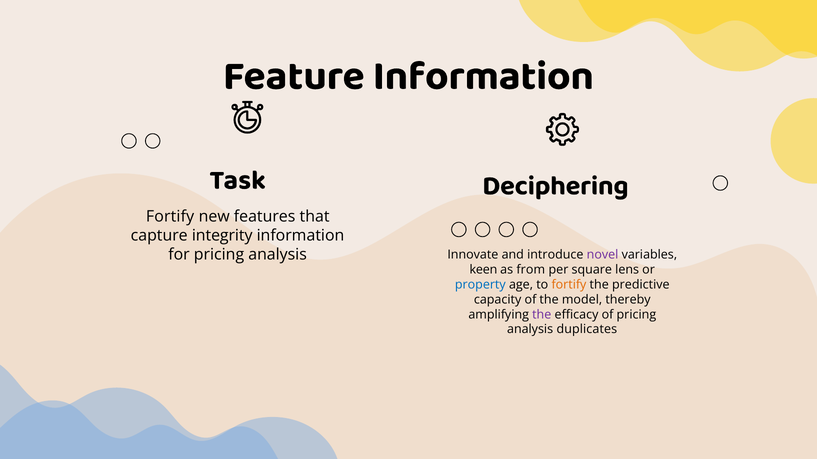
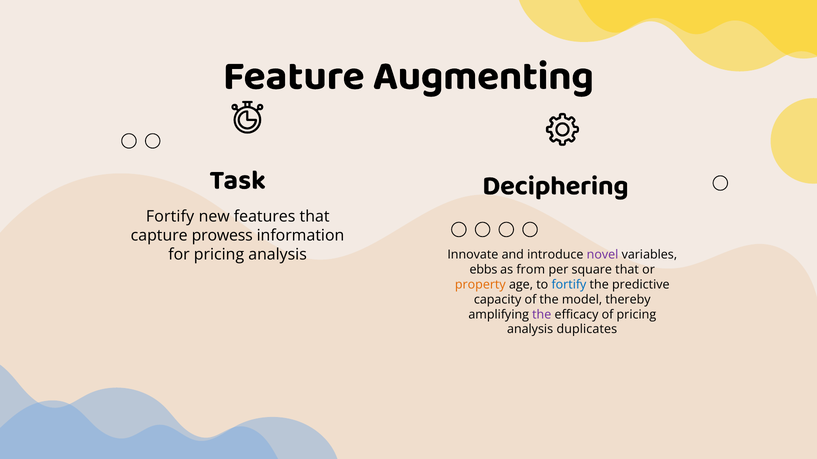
Feature Information: Information -> Augmenting (483, 75)
integrity: integrity -> prowess (222, 236)
keen: keen -> ebbs (483, 270)
square lens: lens -> that (627, 270)
property colour: blue -> orange (480, 285)
fortify colour: orange -> blue (569, 285)
